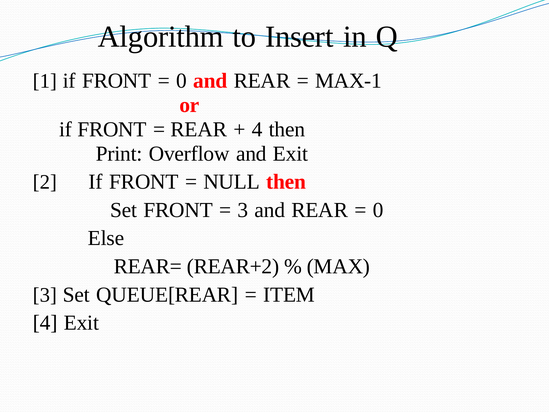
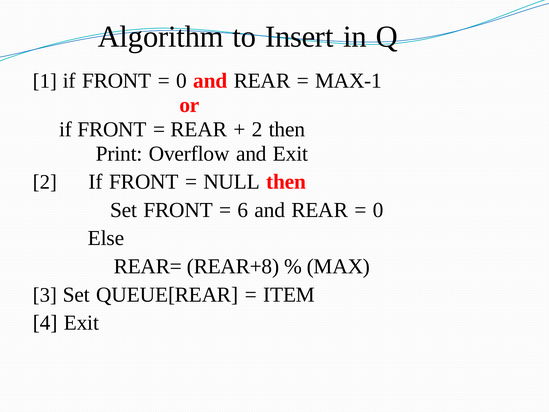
4: 4 -> 2 (257, 129)
3: 3 -> 6 (243, 210)
REAR+2: REAR+2 -> REAR+8 (233, 266)
